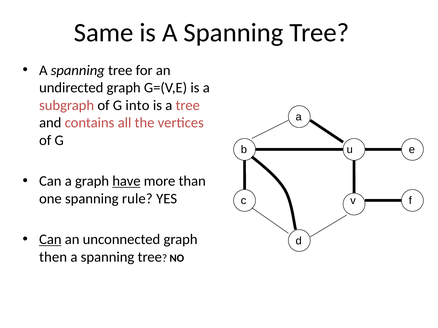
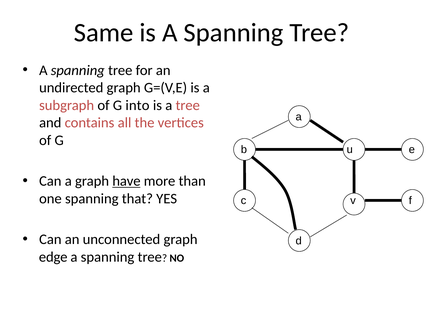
rule: rule -> that (137, 199)
Can underline: present -> none (50, 240)
then: then -> edge (53, 257)
